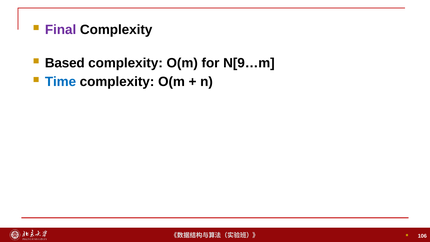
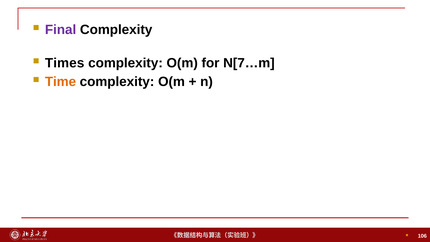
Based: Based -> Times (65, 63)
N[9…m: N[9…m -> N[7…m (249, 63)
Time colour: blue -> orange (61, 82)
